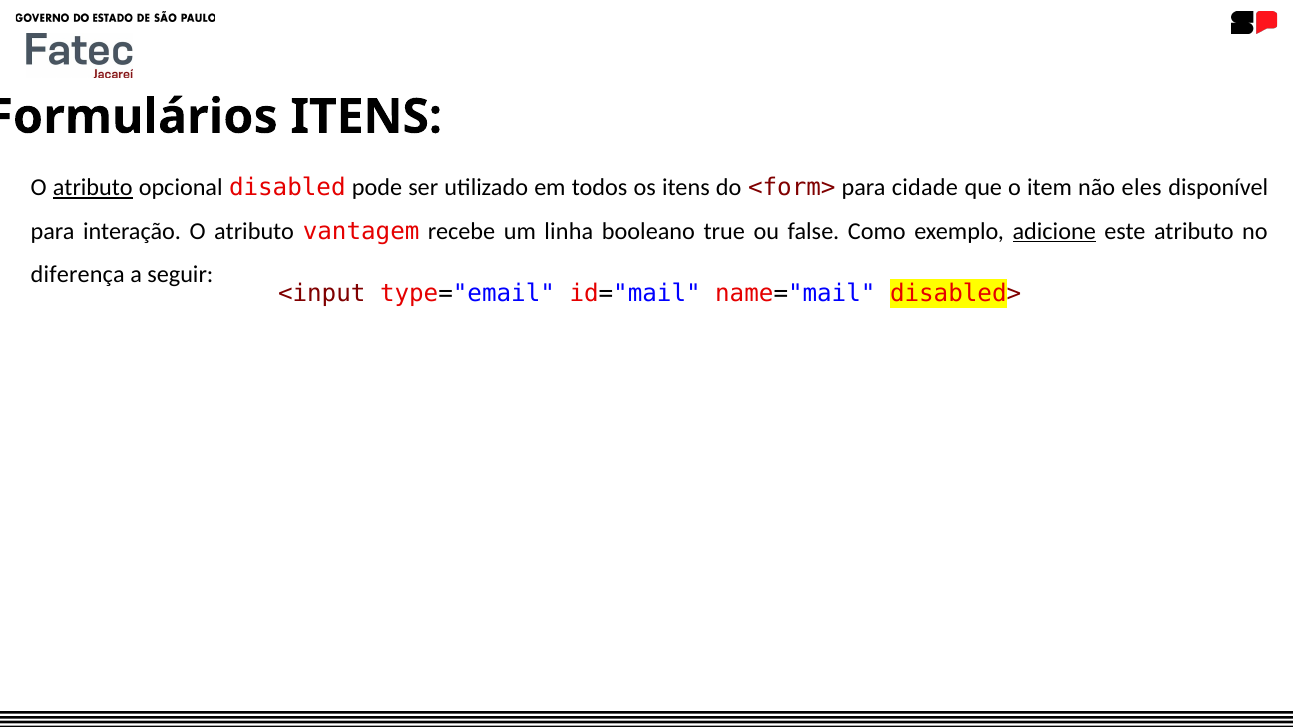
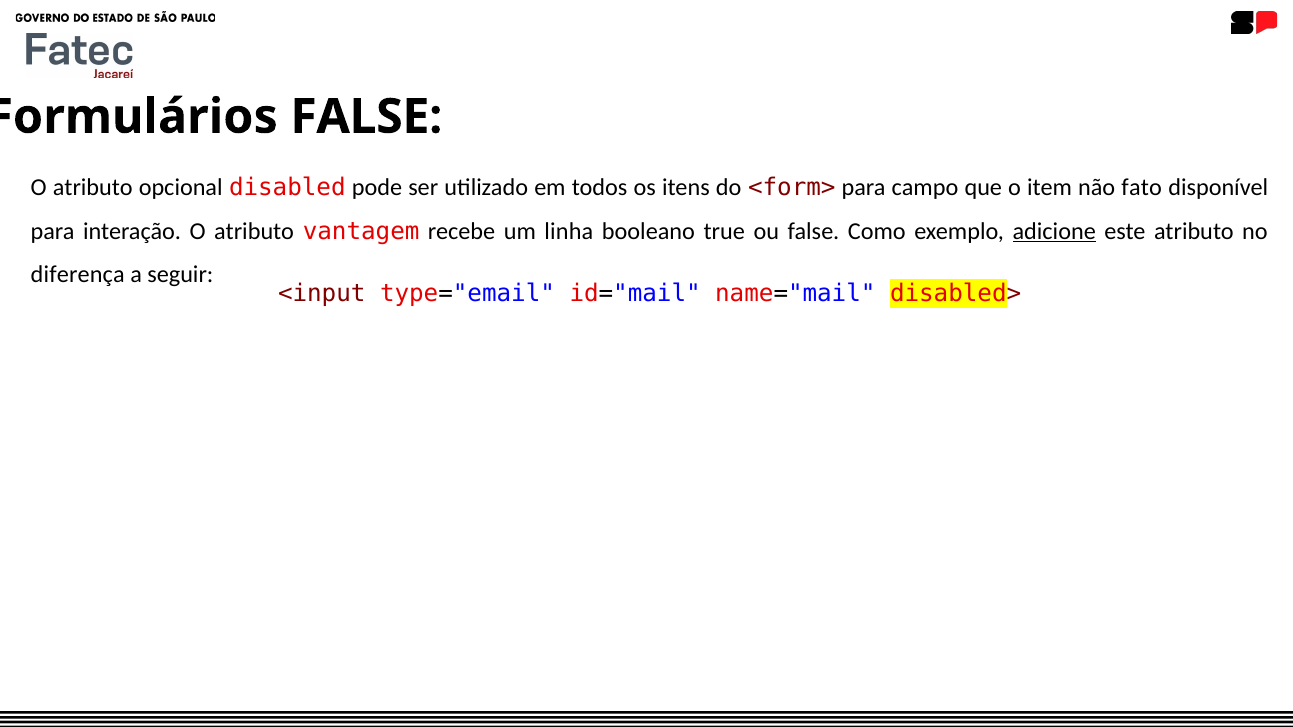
ITENS: ITENS -> FALSE (366, 117)
atributo underline: present -> none (93, 188)
cidade: cidade -> campo (925, 188)
eles: eles -> fato (1142, 188)
